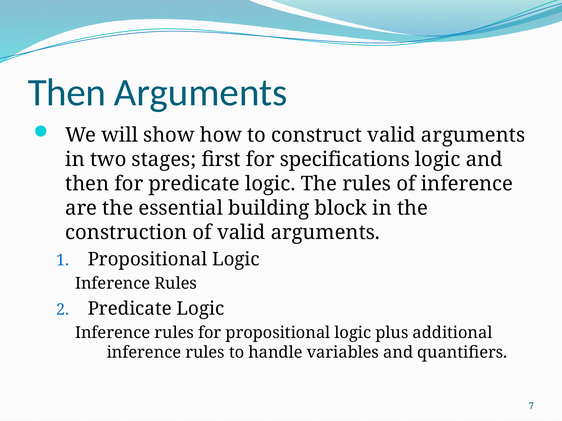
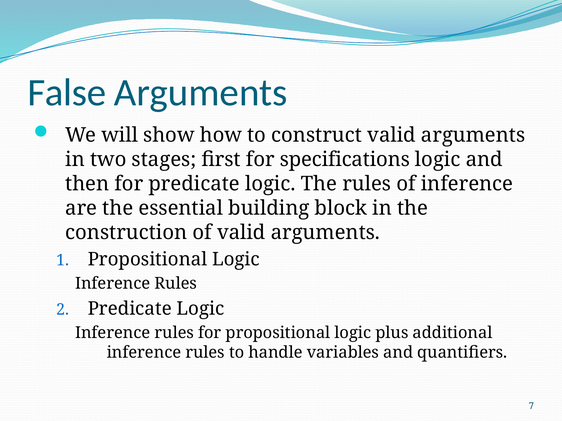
Then: Then -> False (67, 93)
